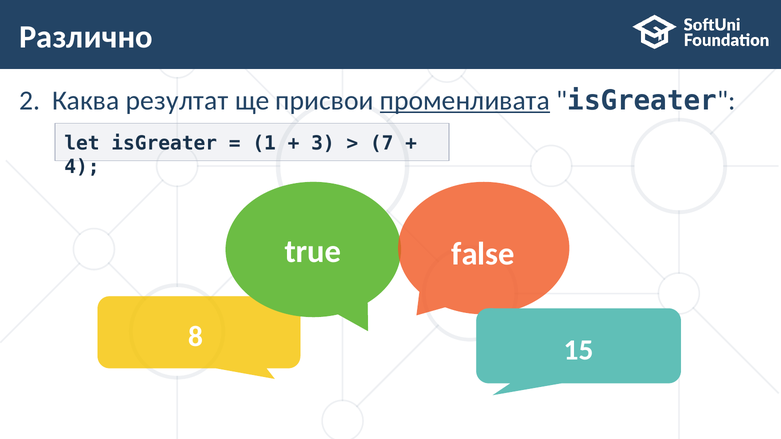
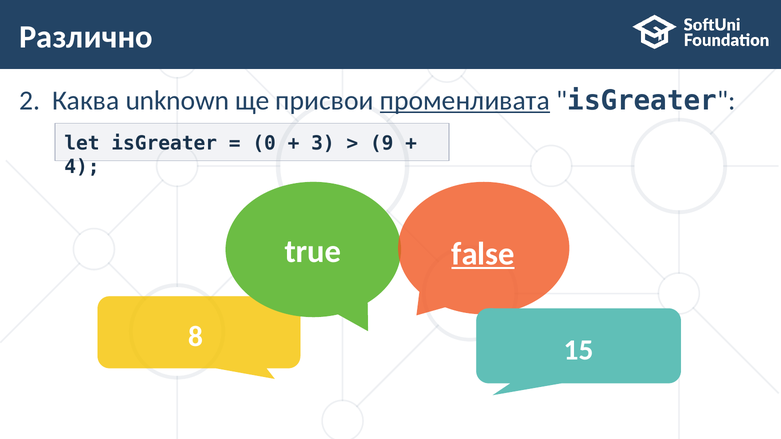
резултат: резултат -> unknown (177, 101)
1: 1 -> 0 (264, 143)
7: 7 -> 9 (382, 143)
false underline: none -> present (483, 254)
